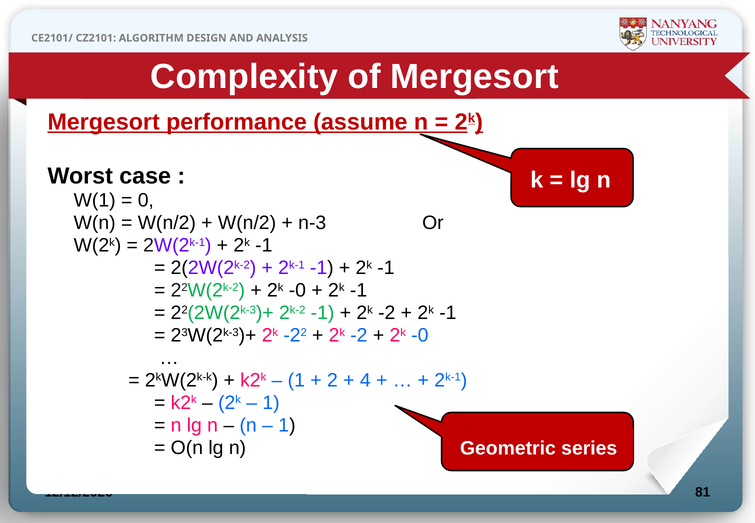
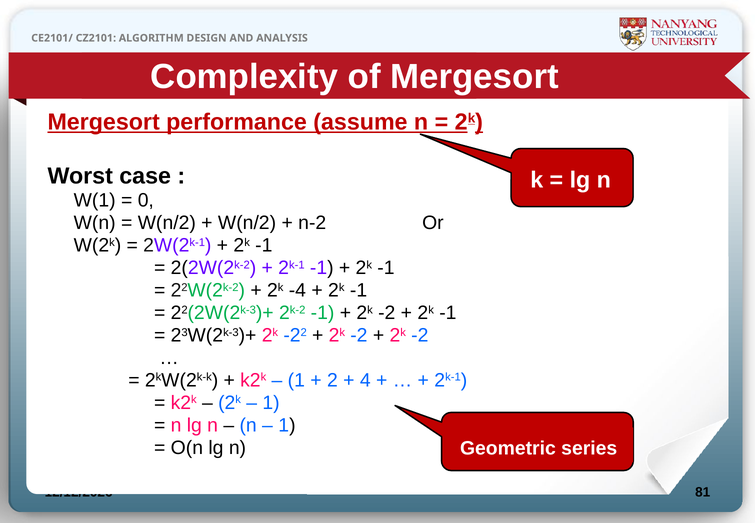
n-3: n-3 -> n-2 (312, 223)
-0: -0 -> -4 (297, 290)
-0: -0 -> -2 (420, 335)
